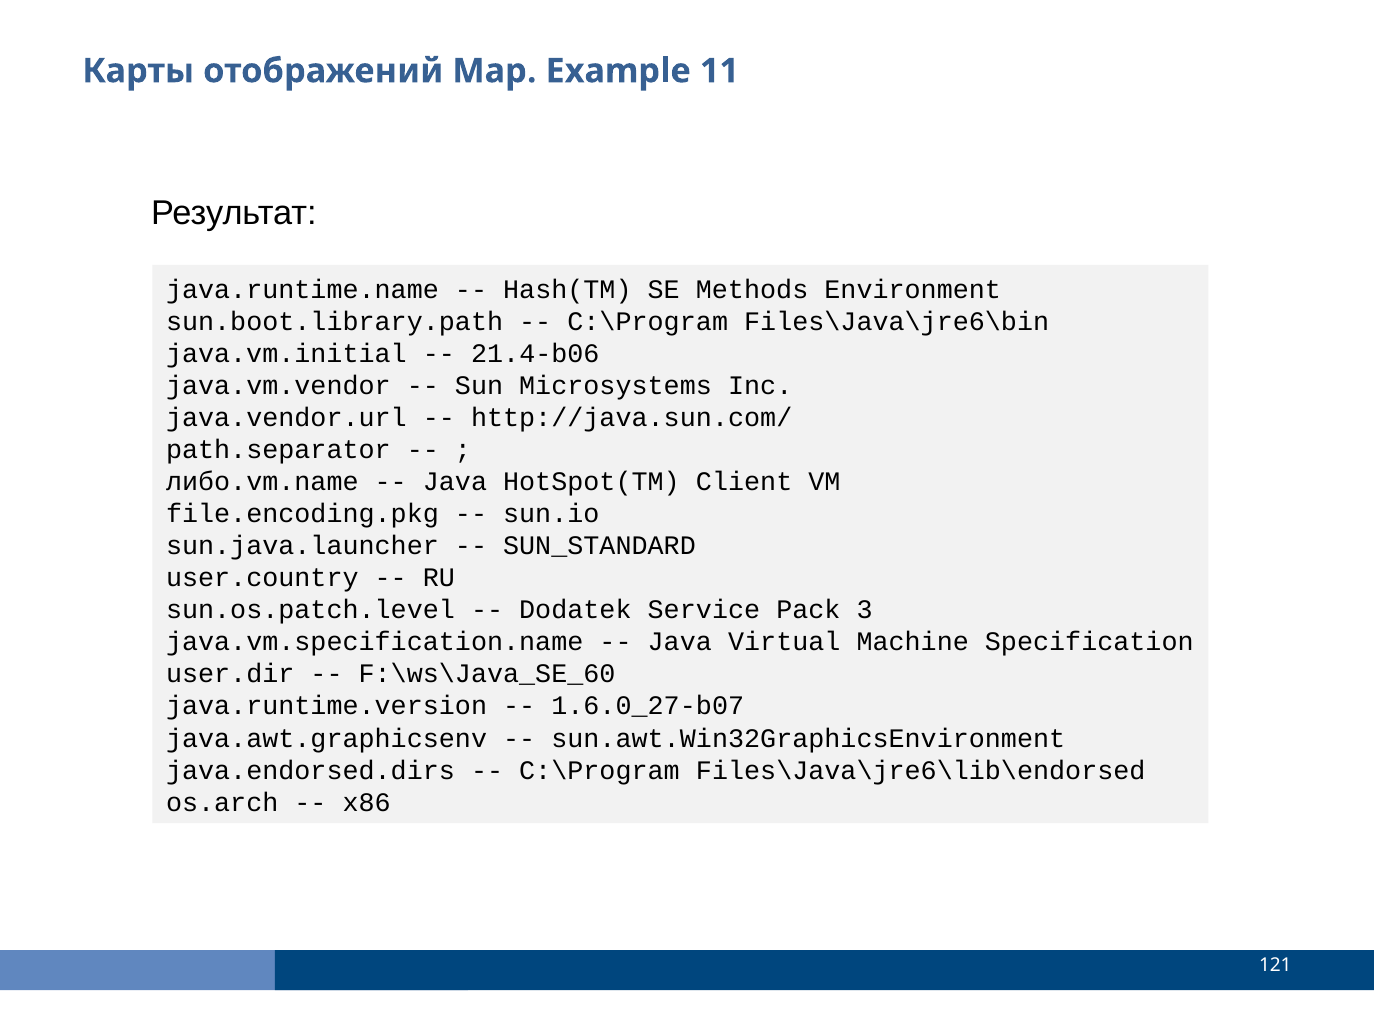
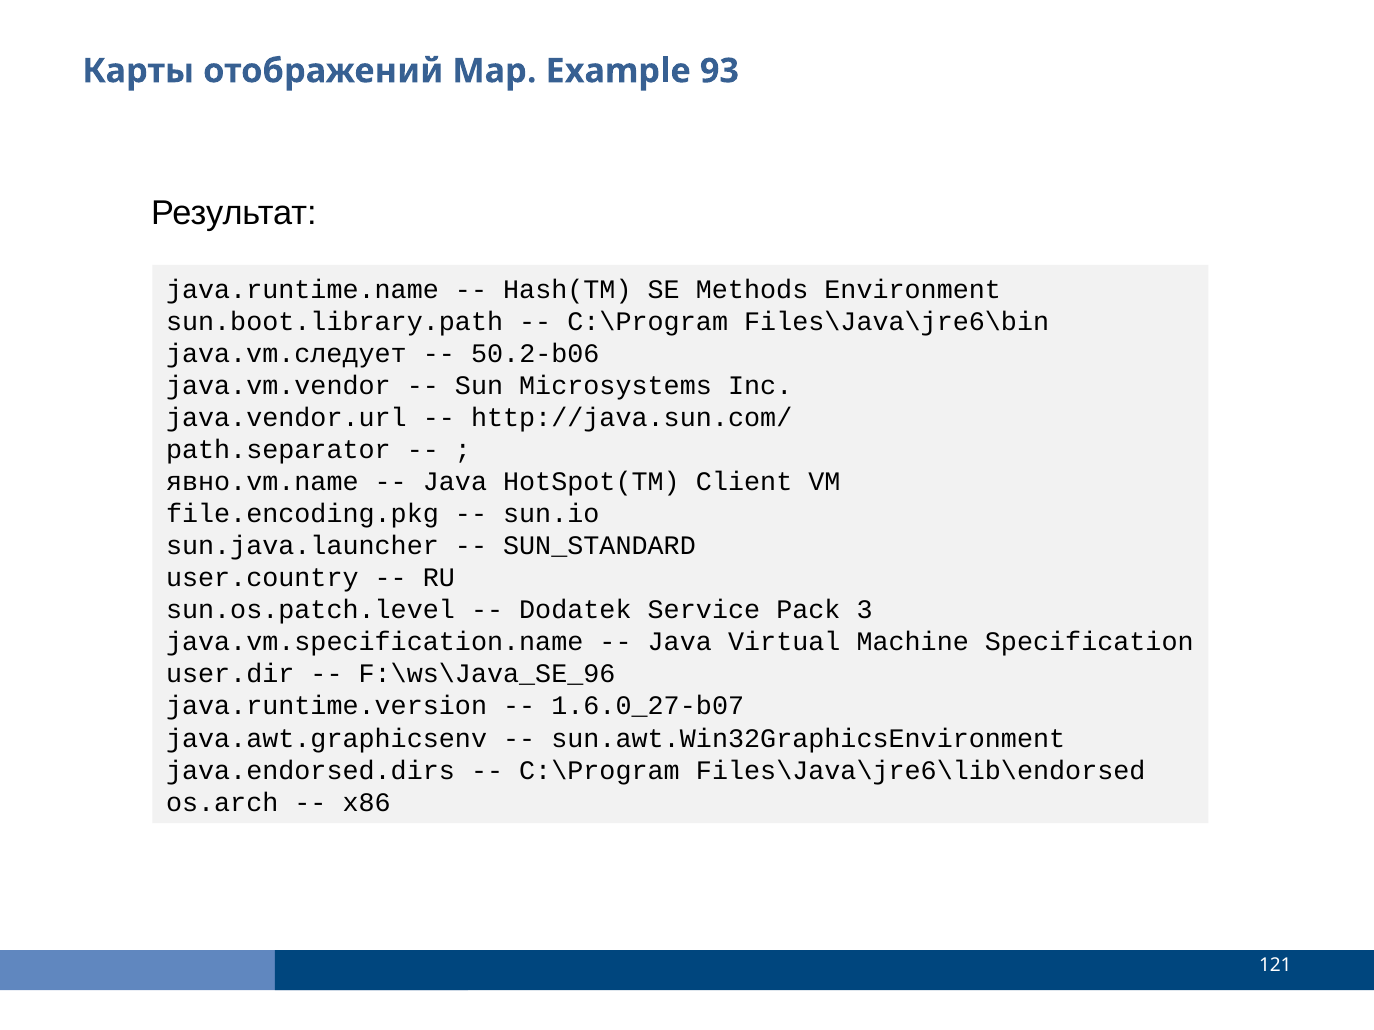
11: 11 -> 93 (719, 71)
java.vm.initial: java.vm.initial -> java.vm.следует (286, 354)
21.4-b06: 21.4-b06 -> 50.2-b06 (535, 354)
либо.vm.name: либо.vm.name -> явно.vm.name (262, 482)
F:\ws\Java_SE_60: F:\ws\Java_SE_60 -> F:\ws\Java_SE_96 (487, 674)
